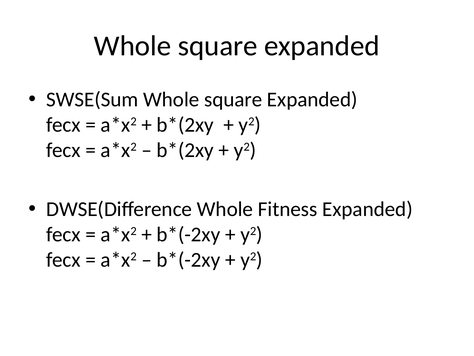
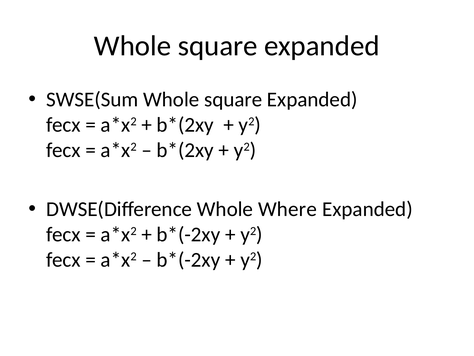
Fitness: Fitness -> Where (288, 209)
